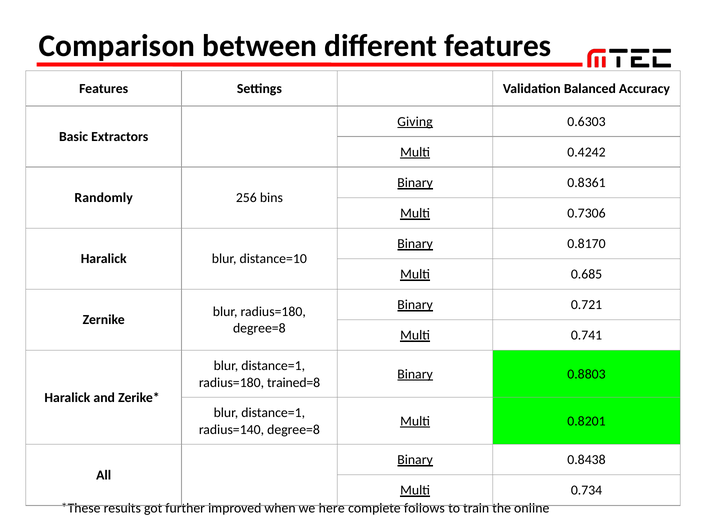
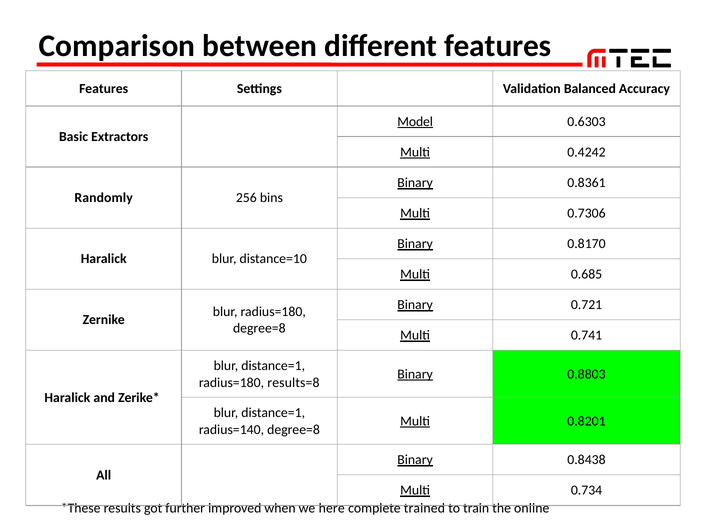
Giving: Giving -> Model (415, 122)
trained=8: trained=8 -> results=8 (293, 383)
follows: follows -> trained (424, 509)
